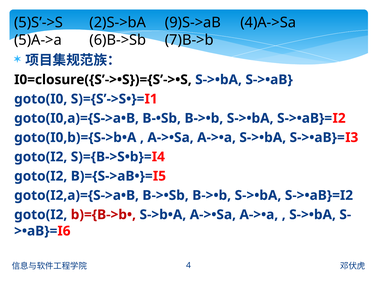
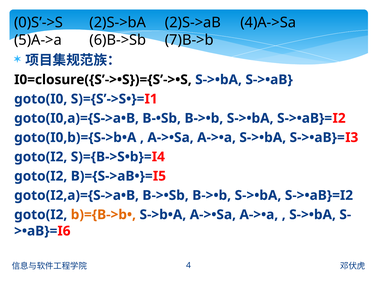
5)S’->S: 5)S’->S -> 0)S’->S (39, 22)
9)S->aB: 9)S->aB -> 2)S->aB (193, 22)
b)={B->b• colour: red -> orange (103, 214)
